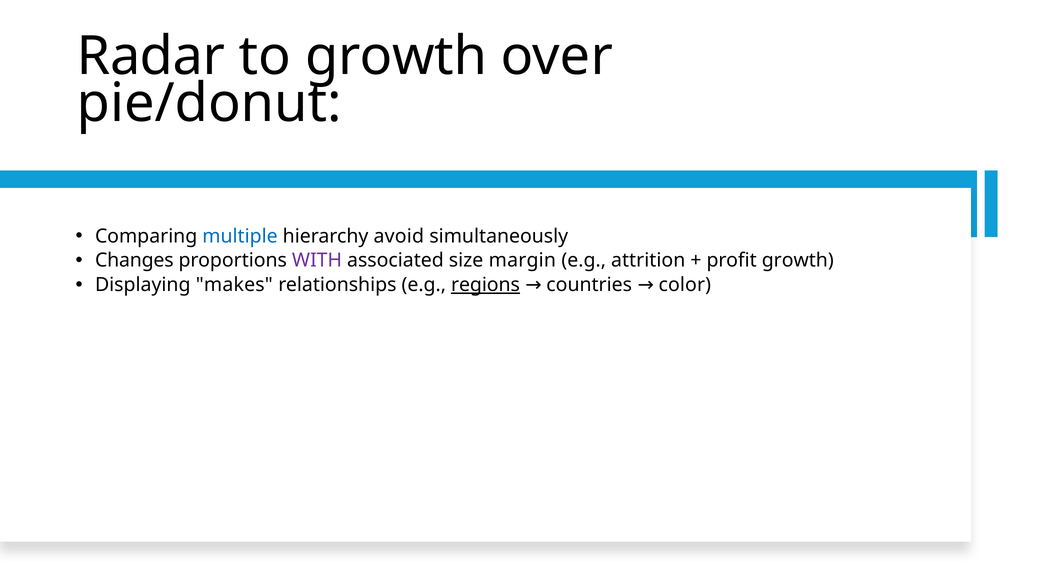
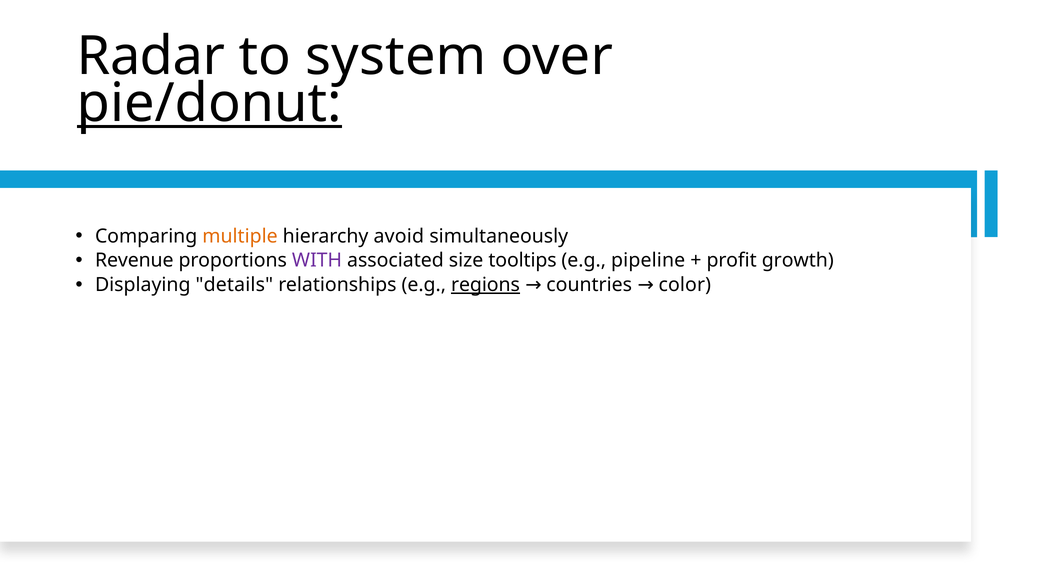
to growth: growth -> system (396, 56)
pie/donut underline: none -> present (209, 103)
multiple colour: blue -> orange (240, 236)
Changes: Changes -> Revenue (134, 260)
margin: margin -> tooltips (523, 260)
attrition: attrition -> pipeline (648, 260)
makes: makes -> details (234, 285)
